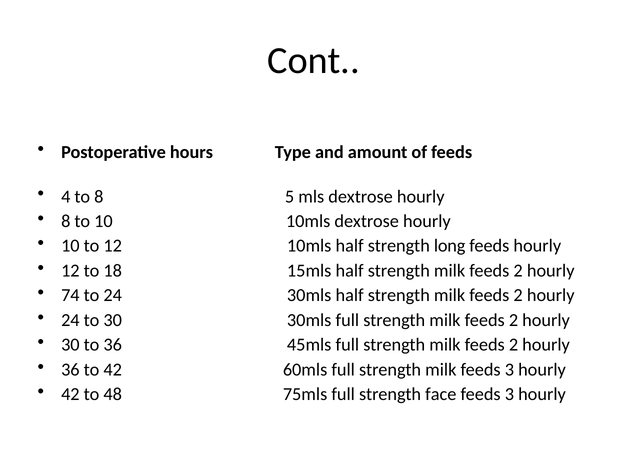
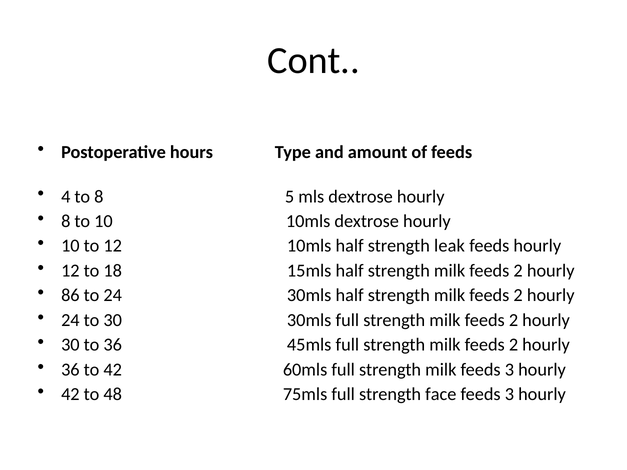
long: long -> leak (449, 246)
74: 74 -> 86 (70, 296)
